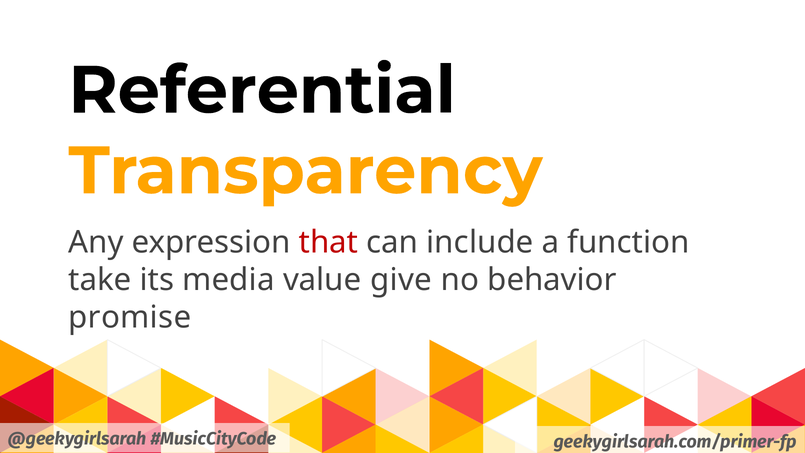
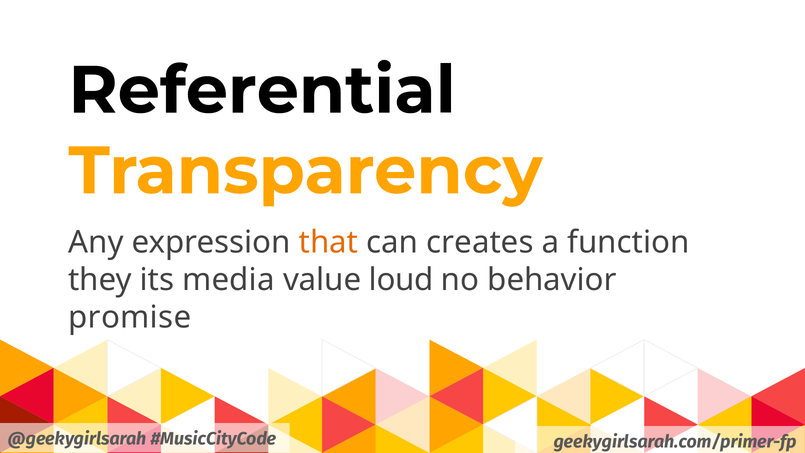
that colour: red -> orange (328, 242)
include: include -> creates (480, 242)
take: take -> they (100, 280)
give: give -> loud (401, 280)
